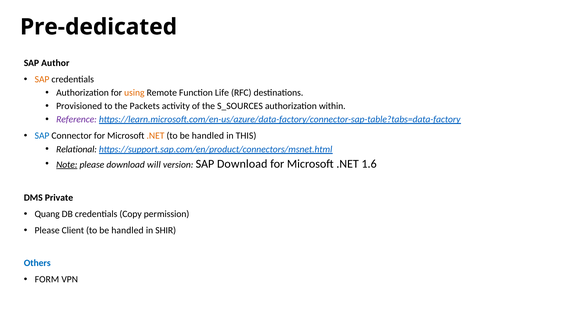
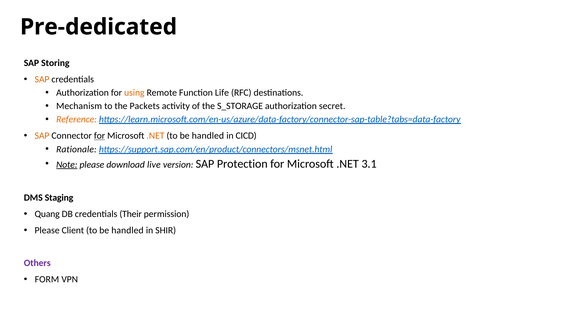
Author: Author -> Storing (55, 63)
Provisioned: Provisioned -> Mechanism (79, 106)
S_SOURCES: S_SOURCES -> S_STORAGE (240, 106)
within: within -> secret (332, 106)
Reference colour: purple -> orange (76, 119)
SAP colour: blue -> orange (42, 136)
for underline: none -> present (100, 136)
THIS: THIS -> CICD (246, 136)
Relational: Relational -> Rationale (76, 149)
will: will -> live (154, 165)
SAP Download: Download -> Protection (242, 164)
1.6: 1.6 -> 3.1 (369, 164)
Private: Private -> Staging (59, 198)
Copy: Copy -> Their (131, 214)
Others colour: blue -> purple (37, 263)
